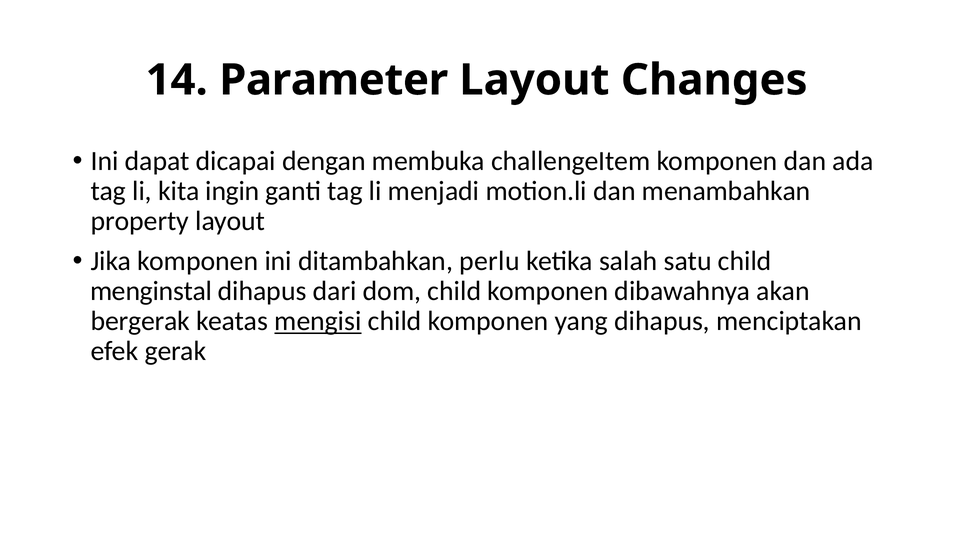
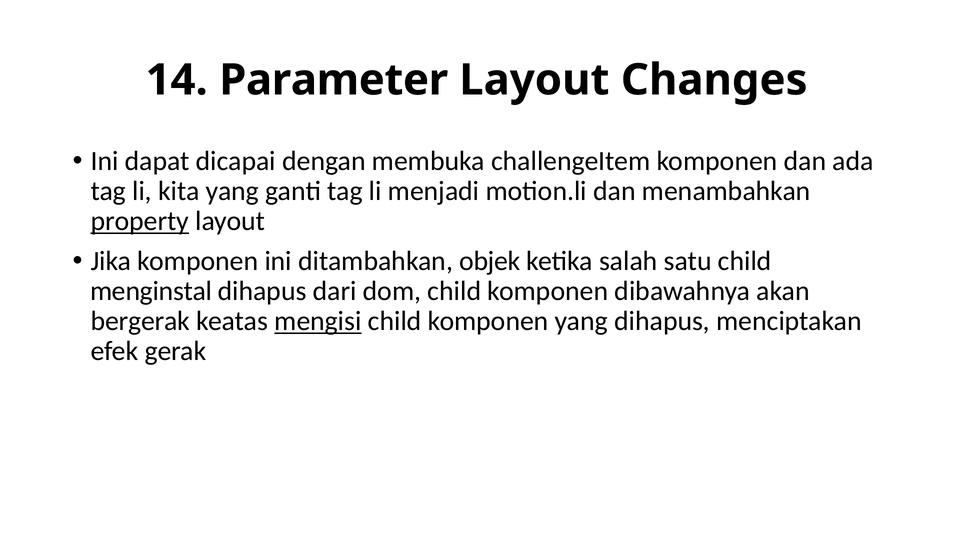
kita ingin: ingin -> yang (232, 191)
property underline: none -> present (140, 221)
perlu: perlu -> objek (490, 261)
